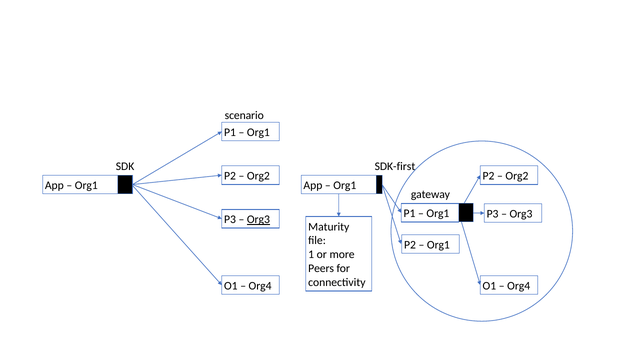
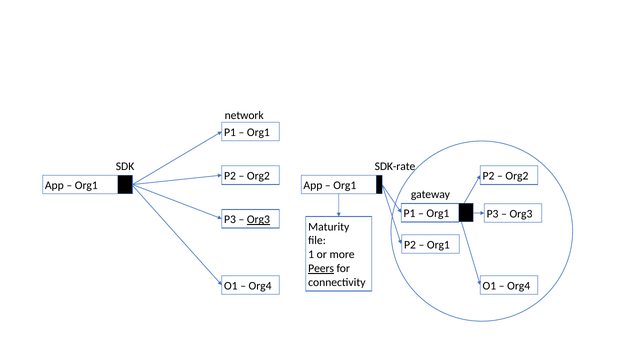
scenario: scenario -> network (244, 115)
SDK-first: SDK-first -> SDK-rate (395, 166)
Peers underline: none -> present (321, 268)
